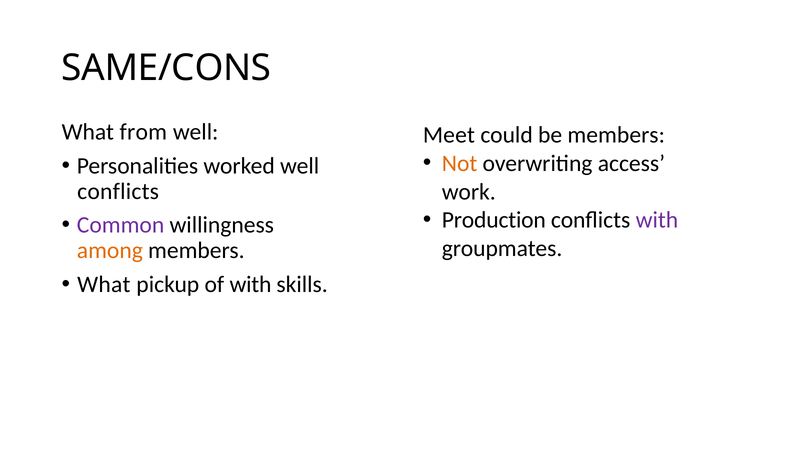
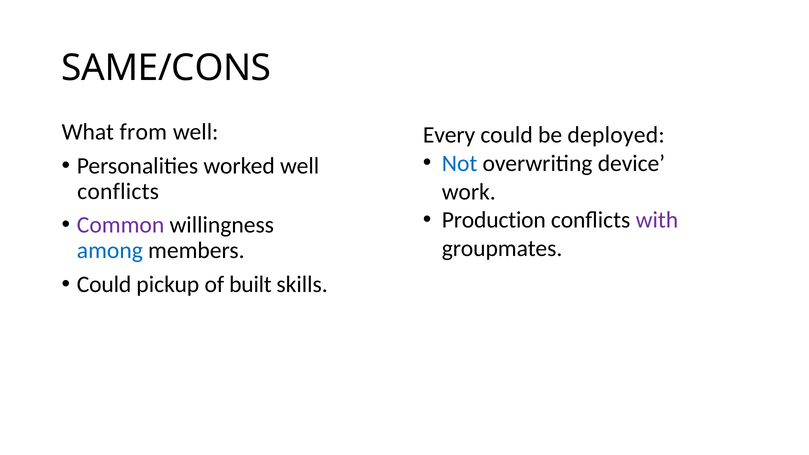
Meet: Meet -> Every (449, 135)
be members: members -> deployed (616, 135)
Not colour: orange -> blue (460, 163)
access: access -> device (631, 163)
among colour: orange -> blue (110, 251)
What: What -> Could (104, 284)
of with: with -> built (250, 284)
